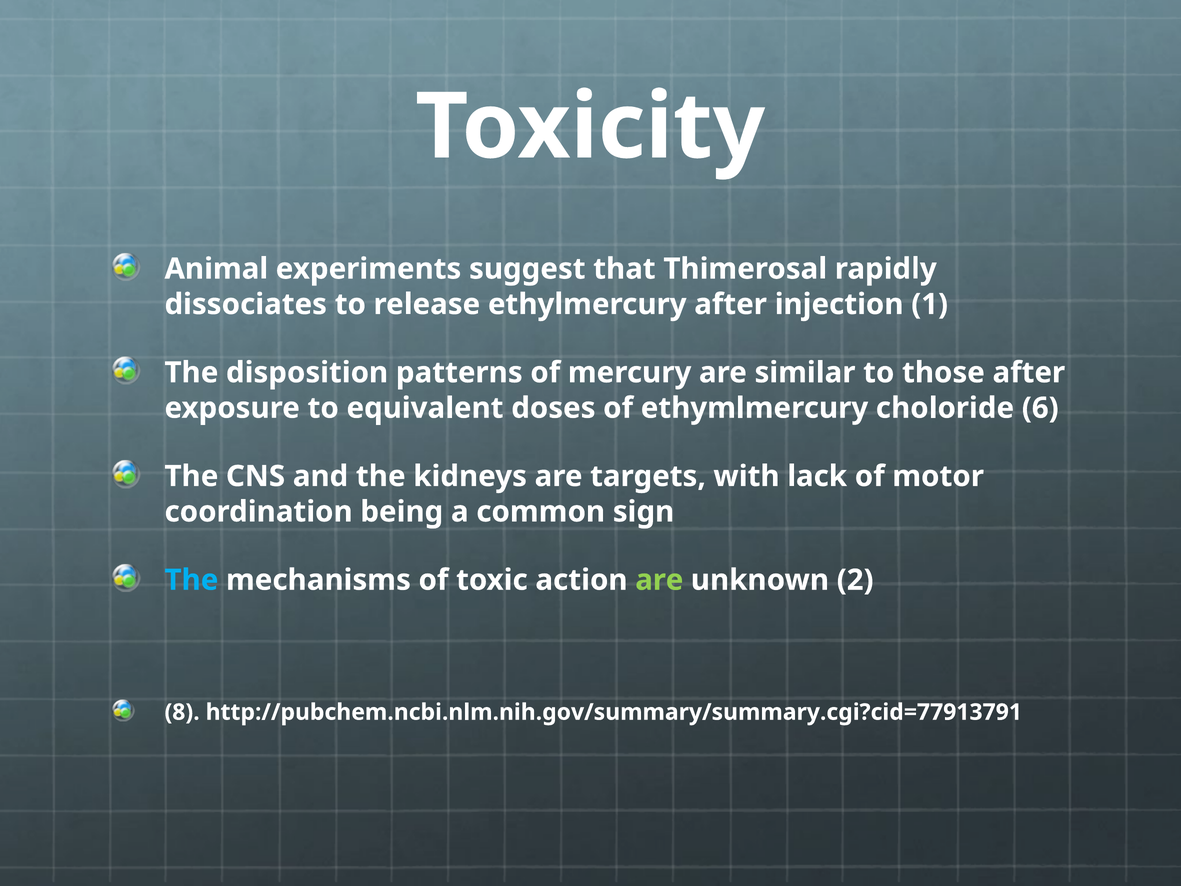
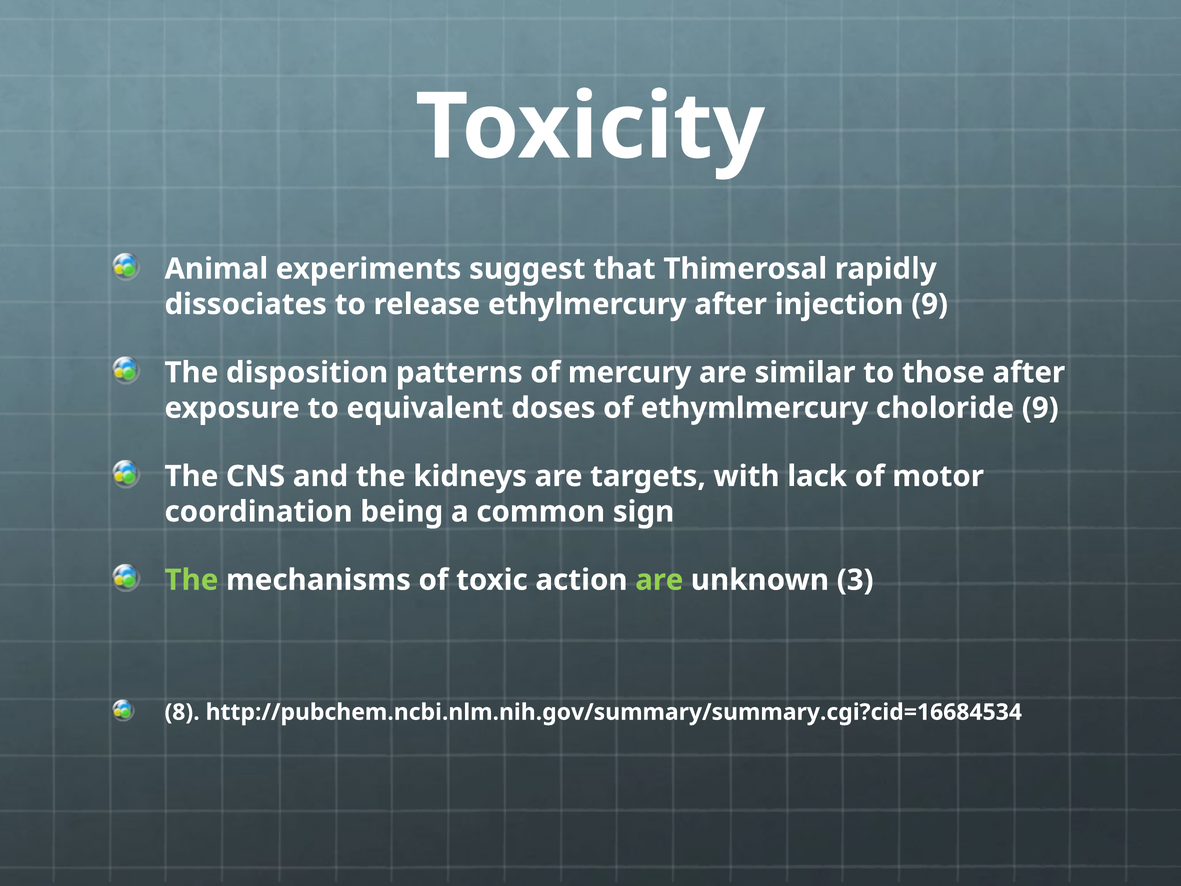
injection 1: 1 -> 9 (930, 304)
choloride 6: 6 -> 9 (1040, 408)
The colour: light blue -> light green (191, 580)
2: 2 -> 3 (855, 580)
http://pubchem.ncbi.nlm.nih.gov/summary/summary.cgi?cid=77913791: http://pubchem.ncbi.nlm.nih.gov/summary/summary.cgi?cid=77913791 -> http://pubchem.ncbi.nlm.nih.gov/summary/summary.cgi?cid=16684534 (614, 712)
